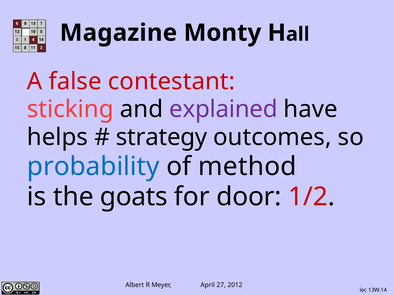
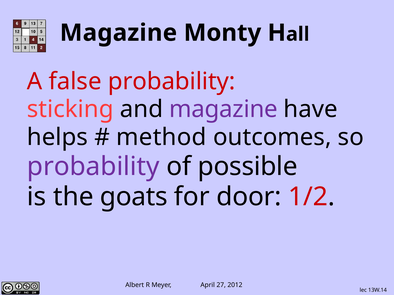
false contestant: contestant -> probability (172, 81)
and explained: explained -> magazine (223, 109)
strategy: strategy -> method (161, 137)
probability colour: blue -> purple (93, 167)
method: method -> possible (248, 167)
